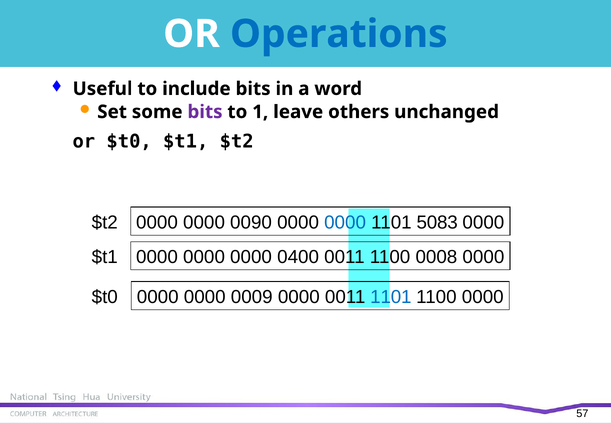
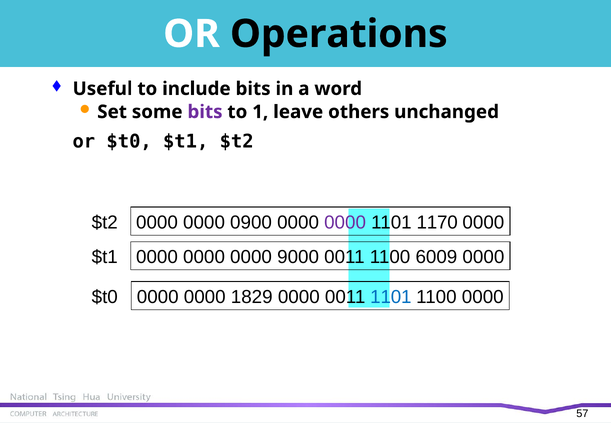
Operations colour: blue -> black (339, 34)
0090: 0090 -> 0900 (251, 222)
0000 colour: blue -> purple (345, 222)
5083: 5083 -> 1170 (437, 222)
0400: 0400 -> 9000 (298, 257)
0008: 0008 -> 6009 (436, 257)
0009: 0009 -> 1829 (252, 297)
